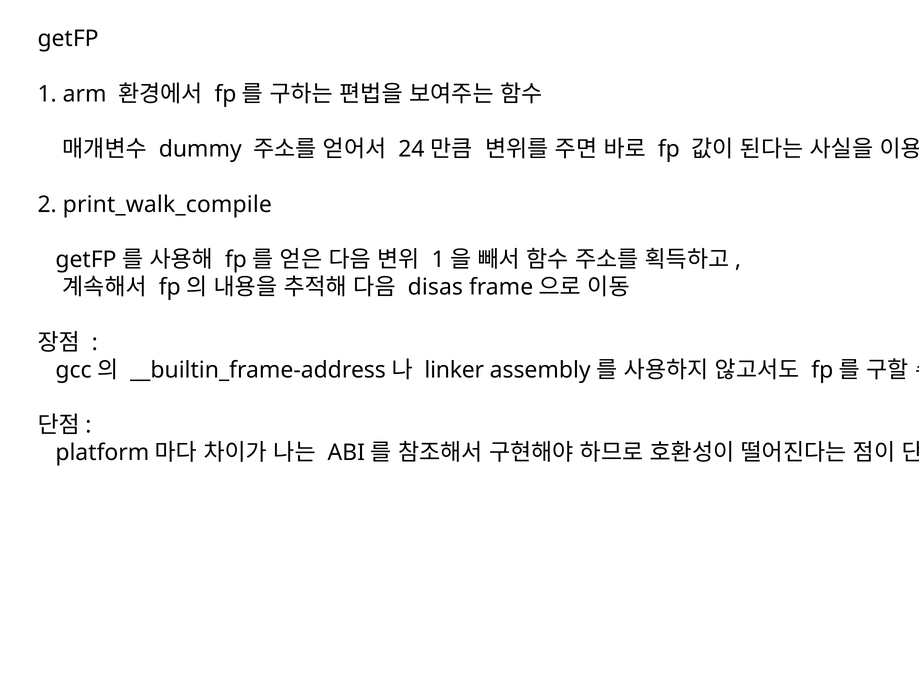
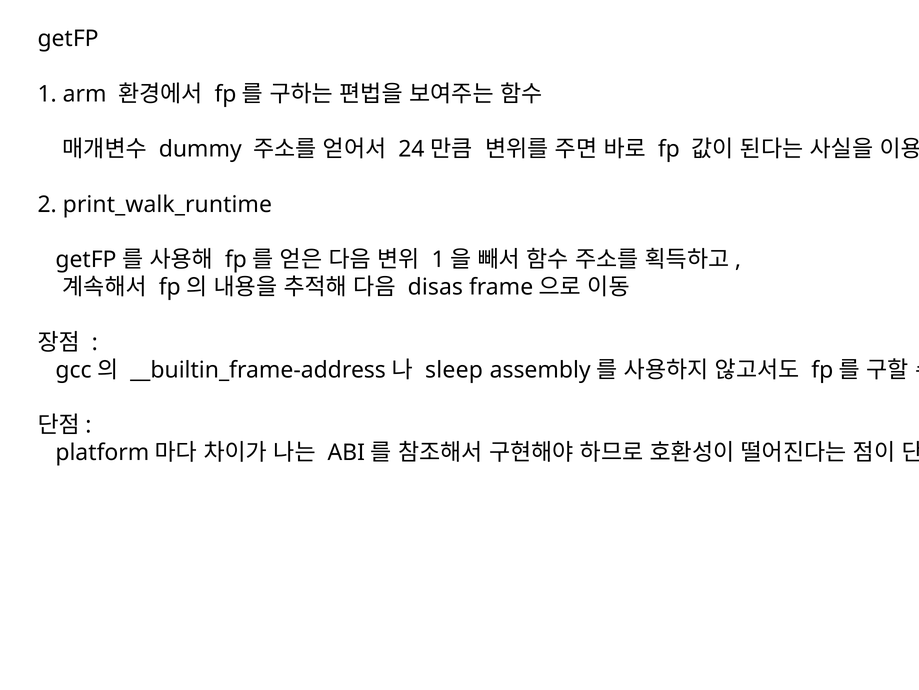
print_walk_compile: print_walk_compile -> print_walk_runtime (167, 204)
linker: linker -> sleep (454, 370)
